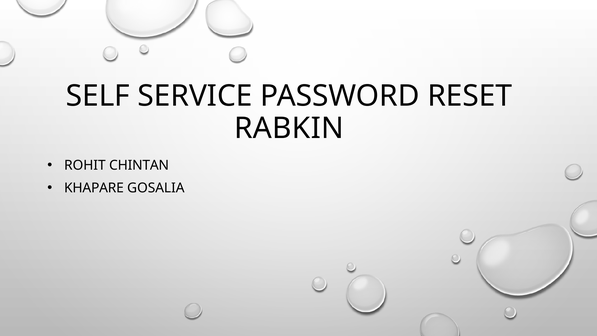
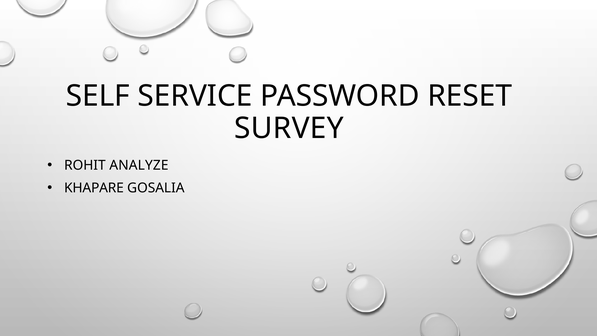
RABKIN: RABKIN -> SURVEY (289, 128)
CHINTAN: CHINTAN -> ANALYZE (139, 165)
